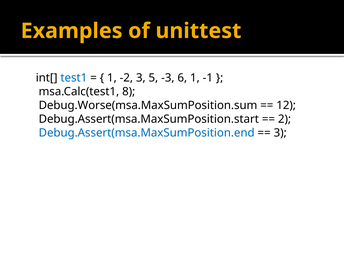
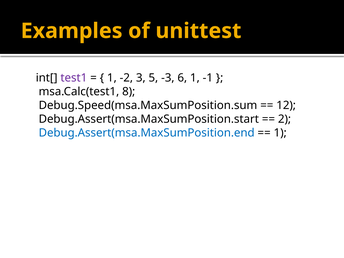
test1 colour: blue -> purple (74, 78)
Debug.Worse(msa.MaxSumPosition.sum: Debug.Worse(msa.MaxSumPosition.sum -> Debug.Speed(msa.MaxSumPosition.sum (148, 105)
3: 3 -> 1 (280, 133)
